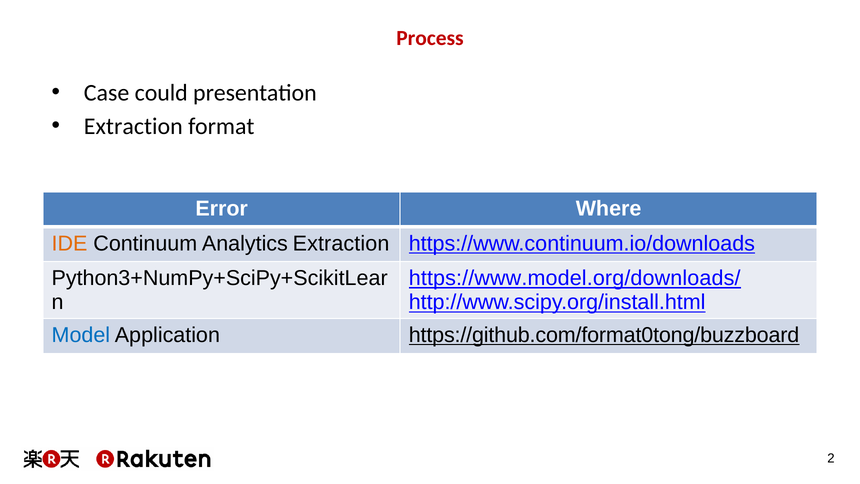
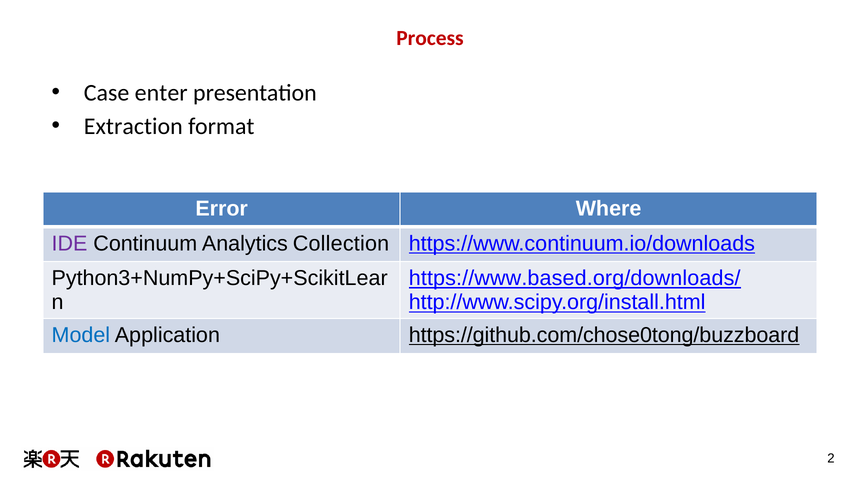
could: could -> enter (161, 93)
IDE colour: orange -> purple (69, 243)
Analytics Extraction: Extraction -> Collection (341, 243)
https://www.model.org/downloads/: https://www.model.org/downloads/ -> https://www.based.org/downloads/ (575, 278)
https://github.com/format0tong/buzzboard: https://github.com/format0tong/buzzboard -> https://github.com/chose0tong/buzzboard (604, 335)
